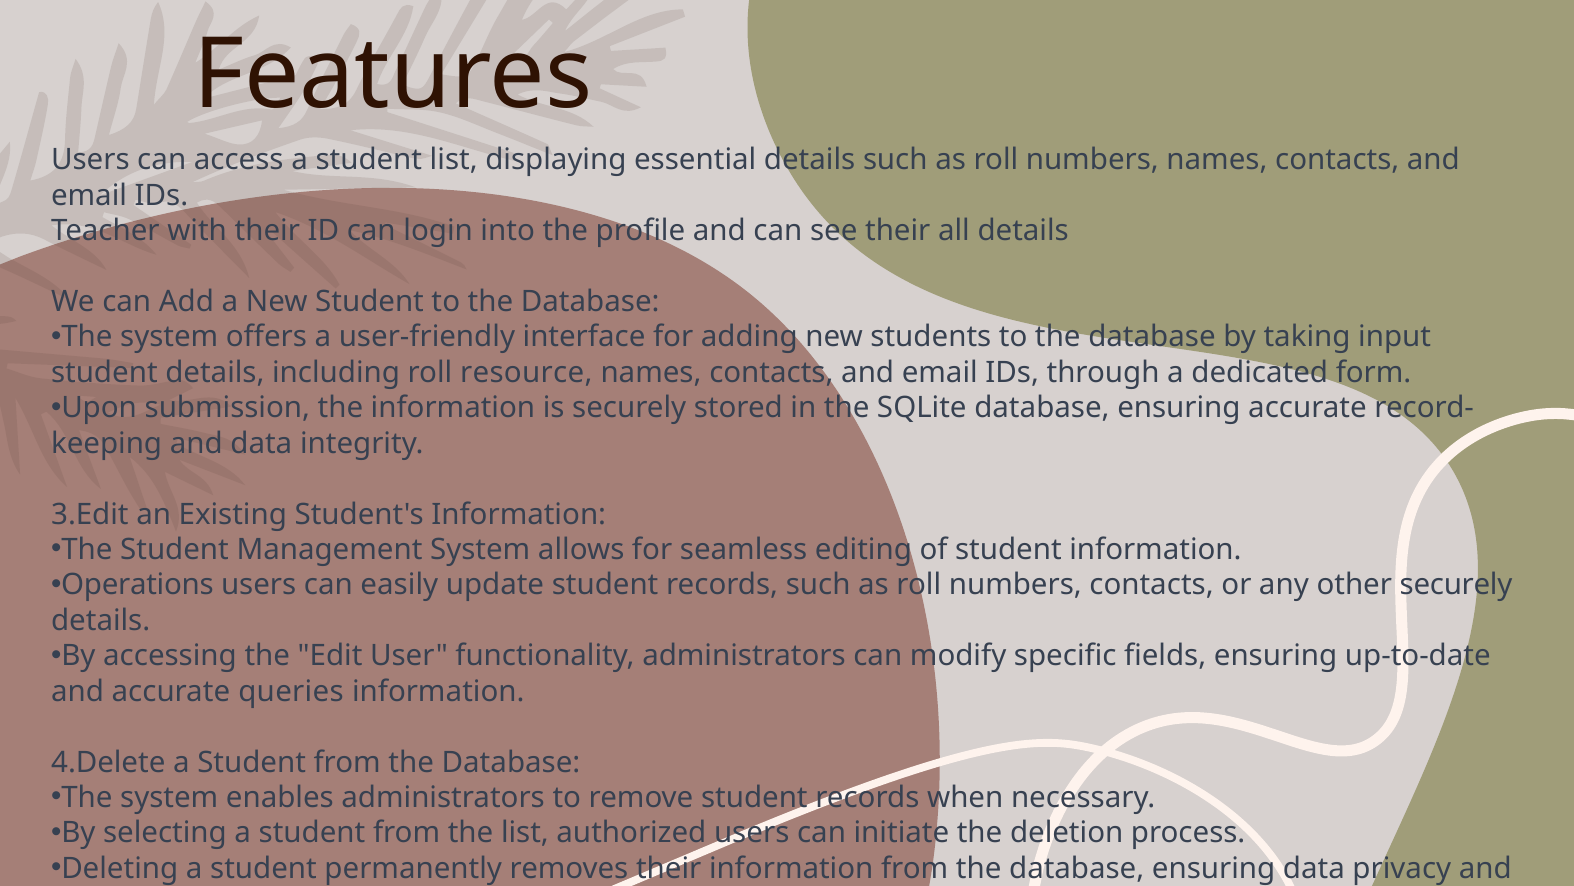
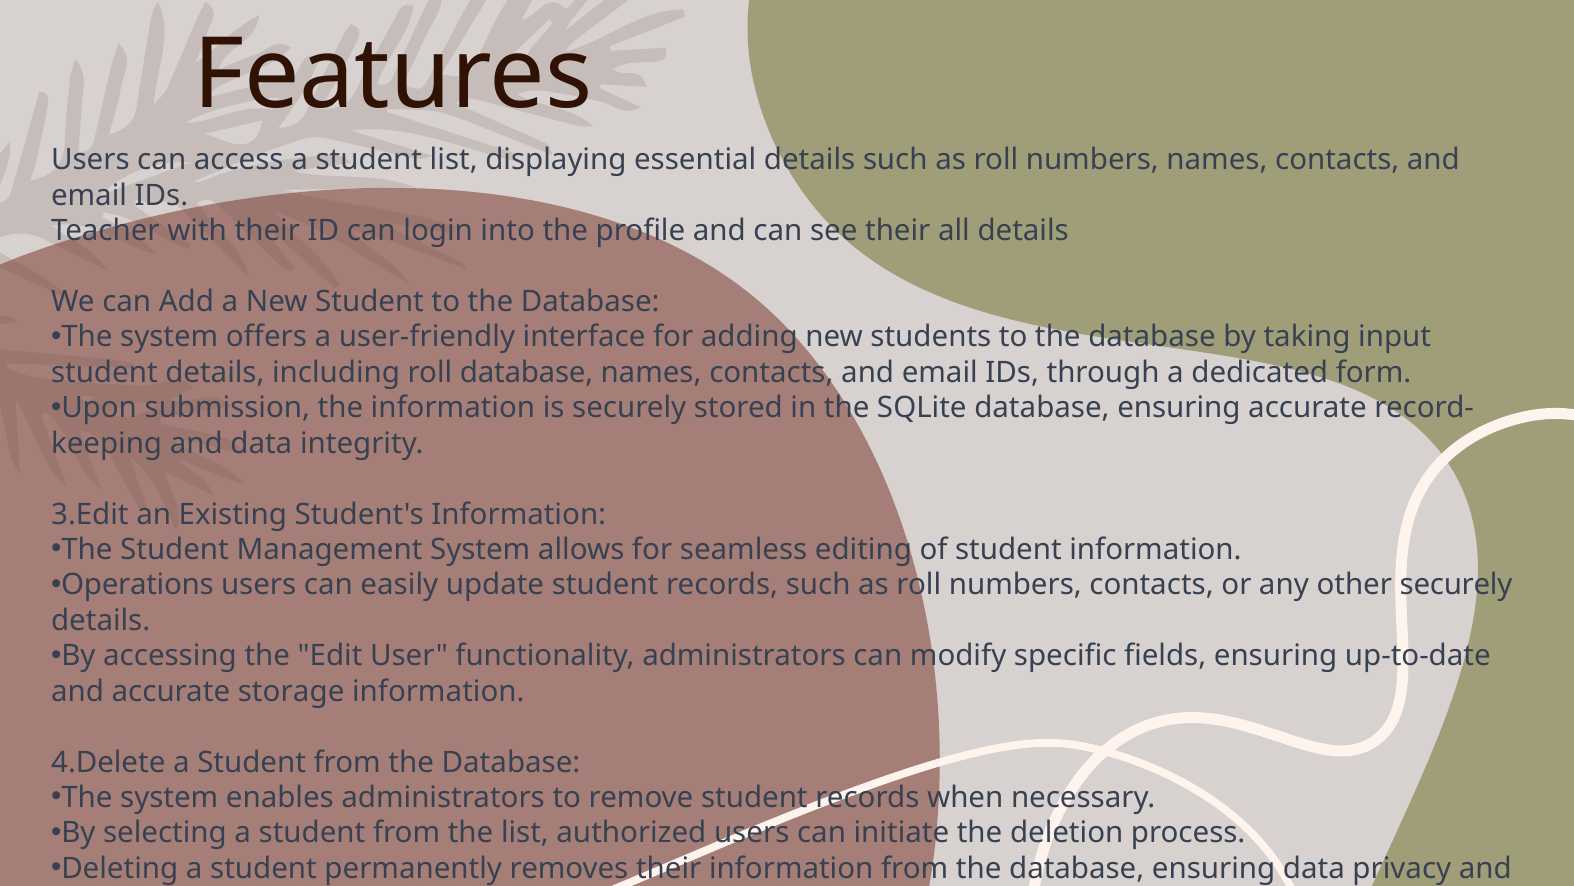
roll resource: resource -> database (527, 372)
queries: queries -> storage (291, 691)
